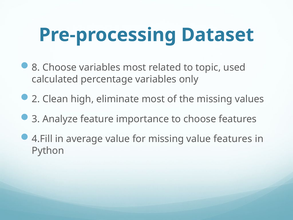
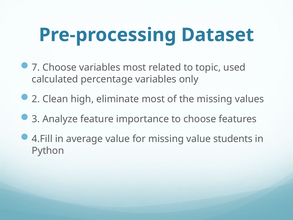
8: 8 -> 7 (36, 67)
value features: features -> students (233, 139)
